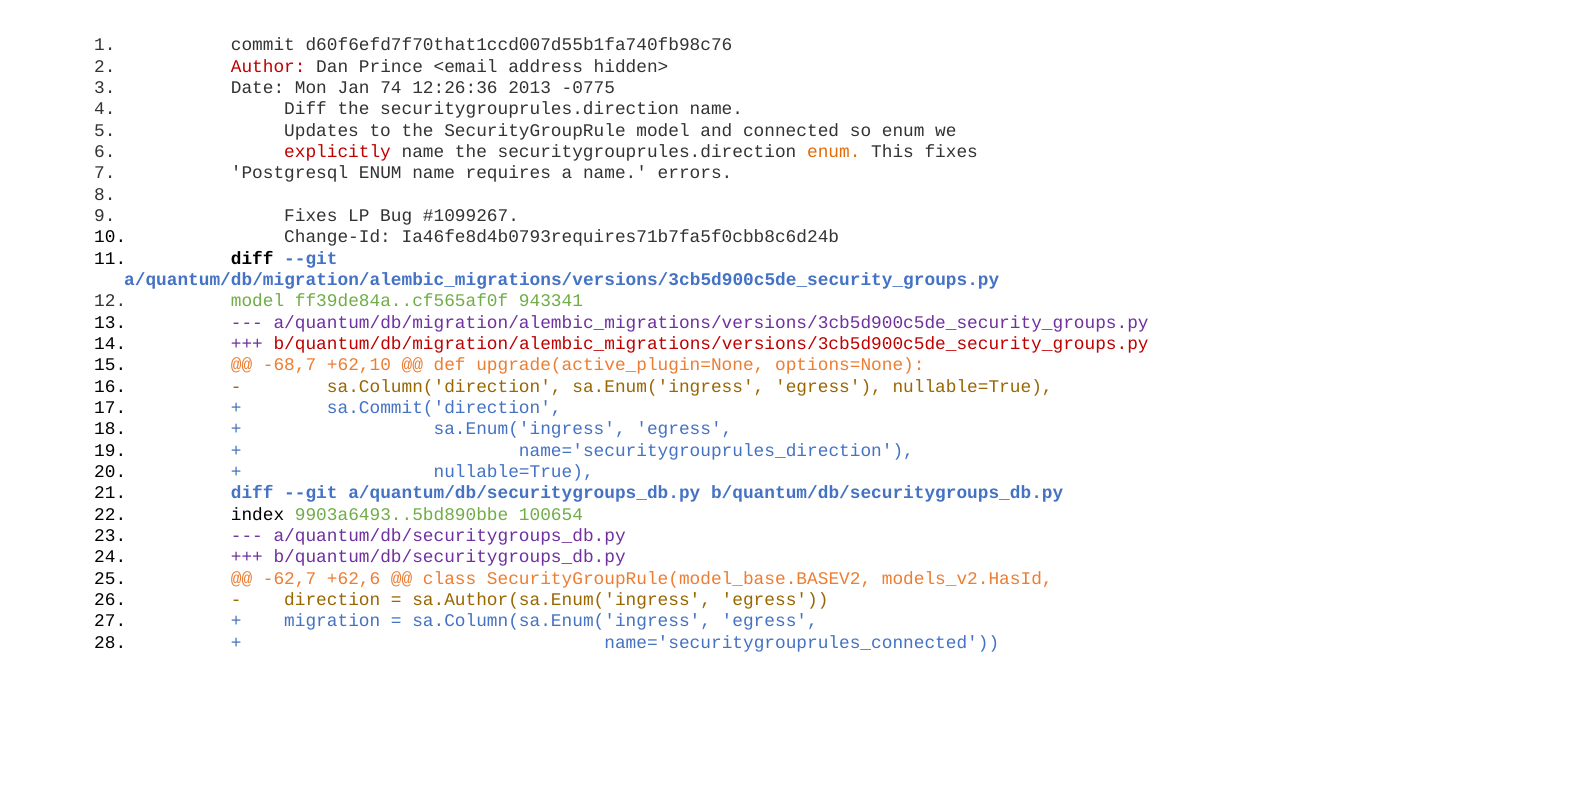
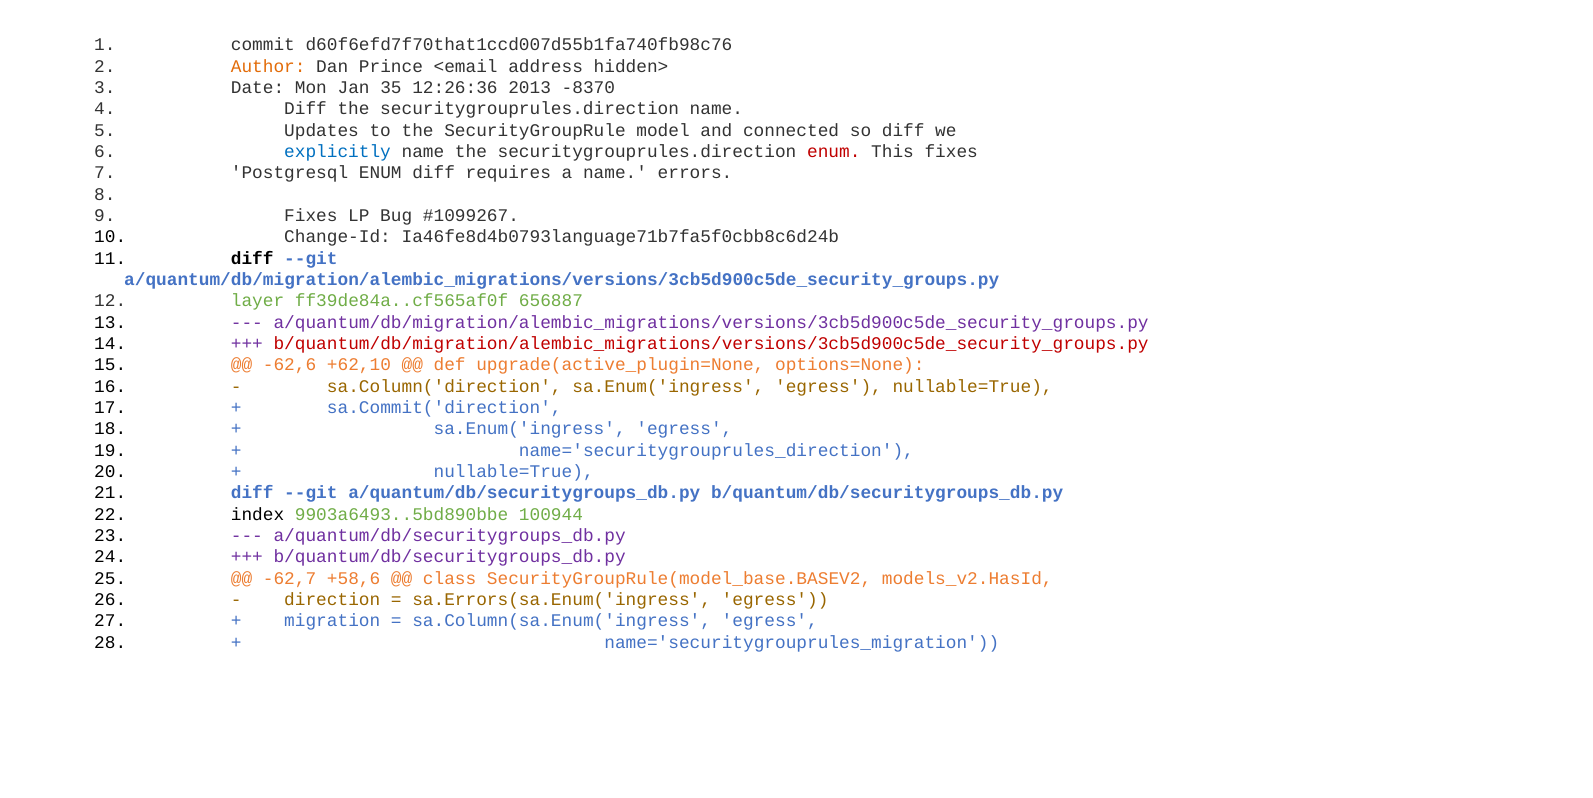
Author colour: red -> orange (268, 66)
74: 74 -> 35 (391, 87)
-0775: -0775 -> -8370 (588, 87)
so enum: enum -> diff (903, 130)
explicitly colour: red -> blue (338, 151)
enum colour: orange -> red (834, 151)
ENUM name: name -> diff (434, 173)
Ia46fe8d4b0793requires71b7fa5f0cbb8c6d24b: Ia46fe8d4b0793requires71b7fa5f0cbb8c6d24b -> Ia46fe8d4b0793language71b7fa5f0cbb8c6d24b (620, 237)
model: model -> layer (258, 301)
943341: 943341 -> 656887 (551, 301)
-68,7: -68,7 -> -62,6 (290, 365)
100654: 100654 -> 100944 (551, 514)
+62,6: +62,6 -> +58,6 (354, 578)
sa.Author(sa.Enum('ingress: sa.Author(sa.Enum('ingress -> sa.Errors(sa.Enum('ingress (562, 599)
name='securitygrouprules_connected: name='securitygrouprules_connected -> name='securitygrouprules_migration (802, 642)
